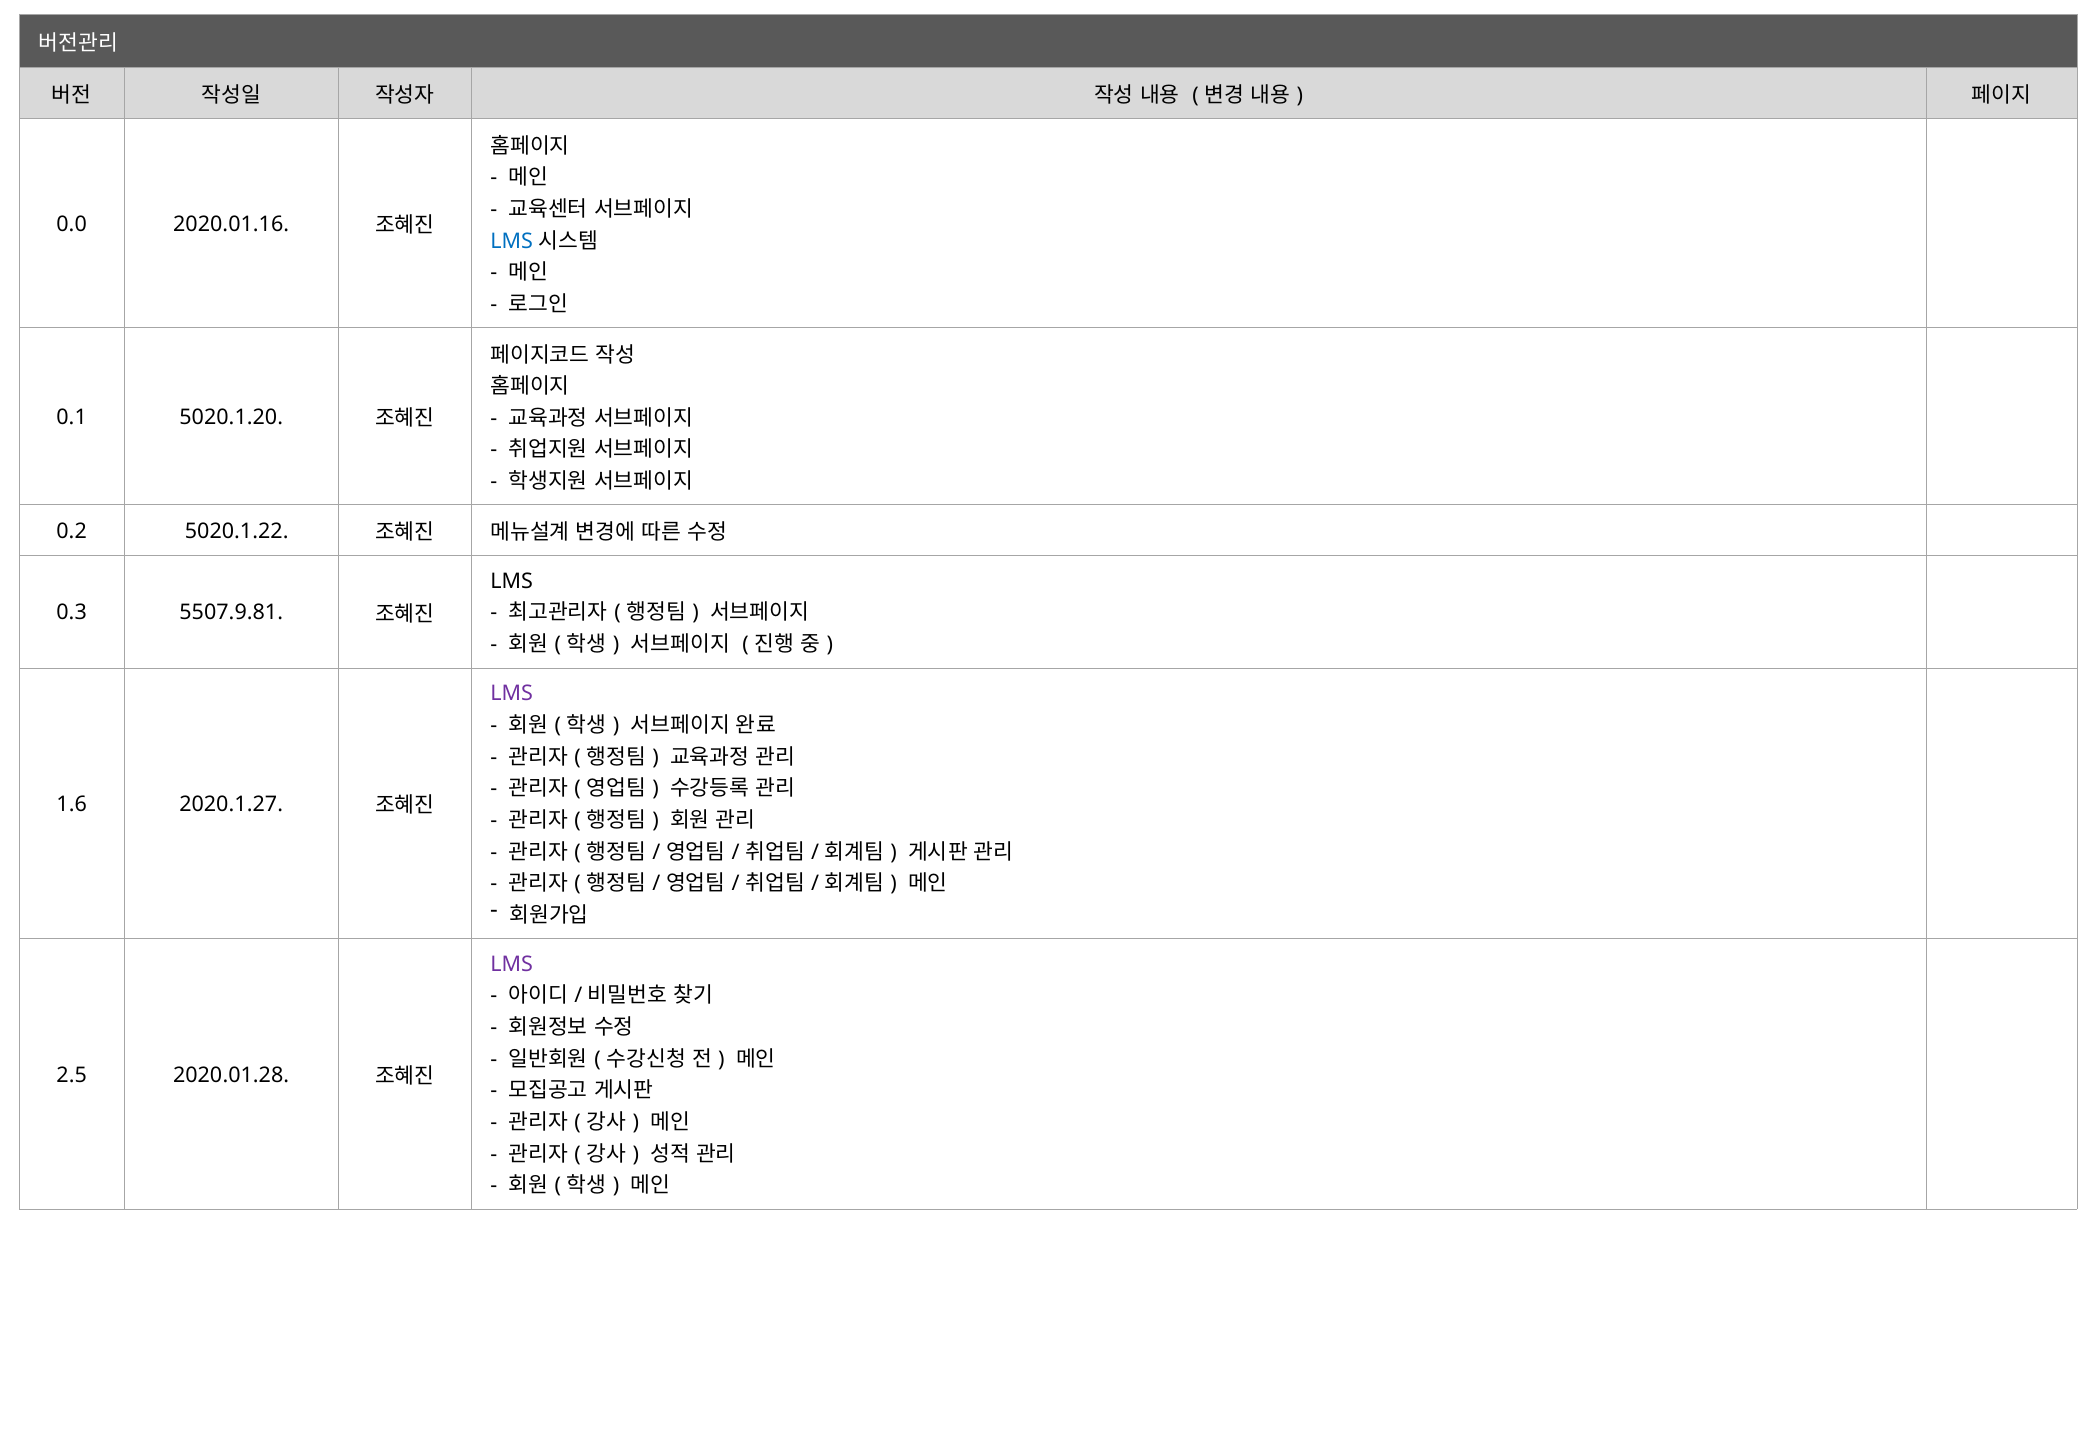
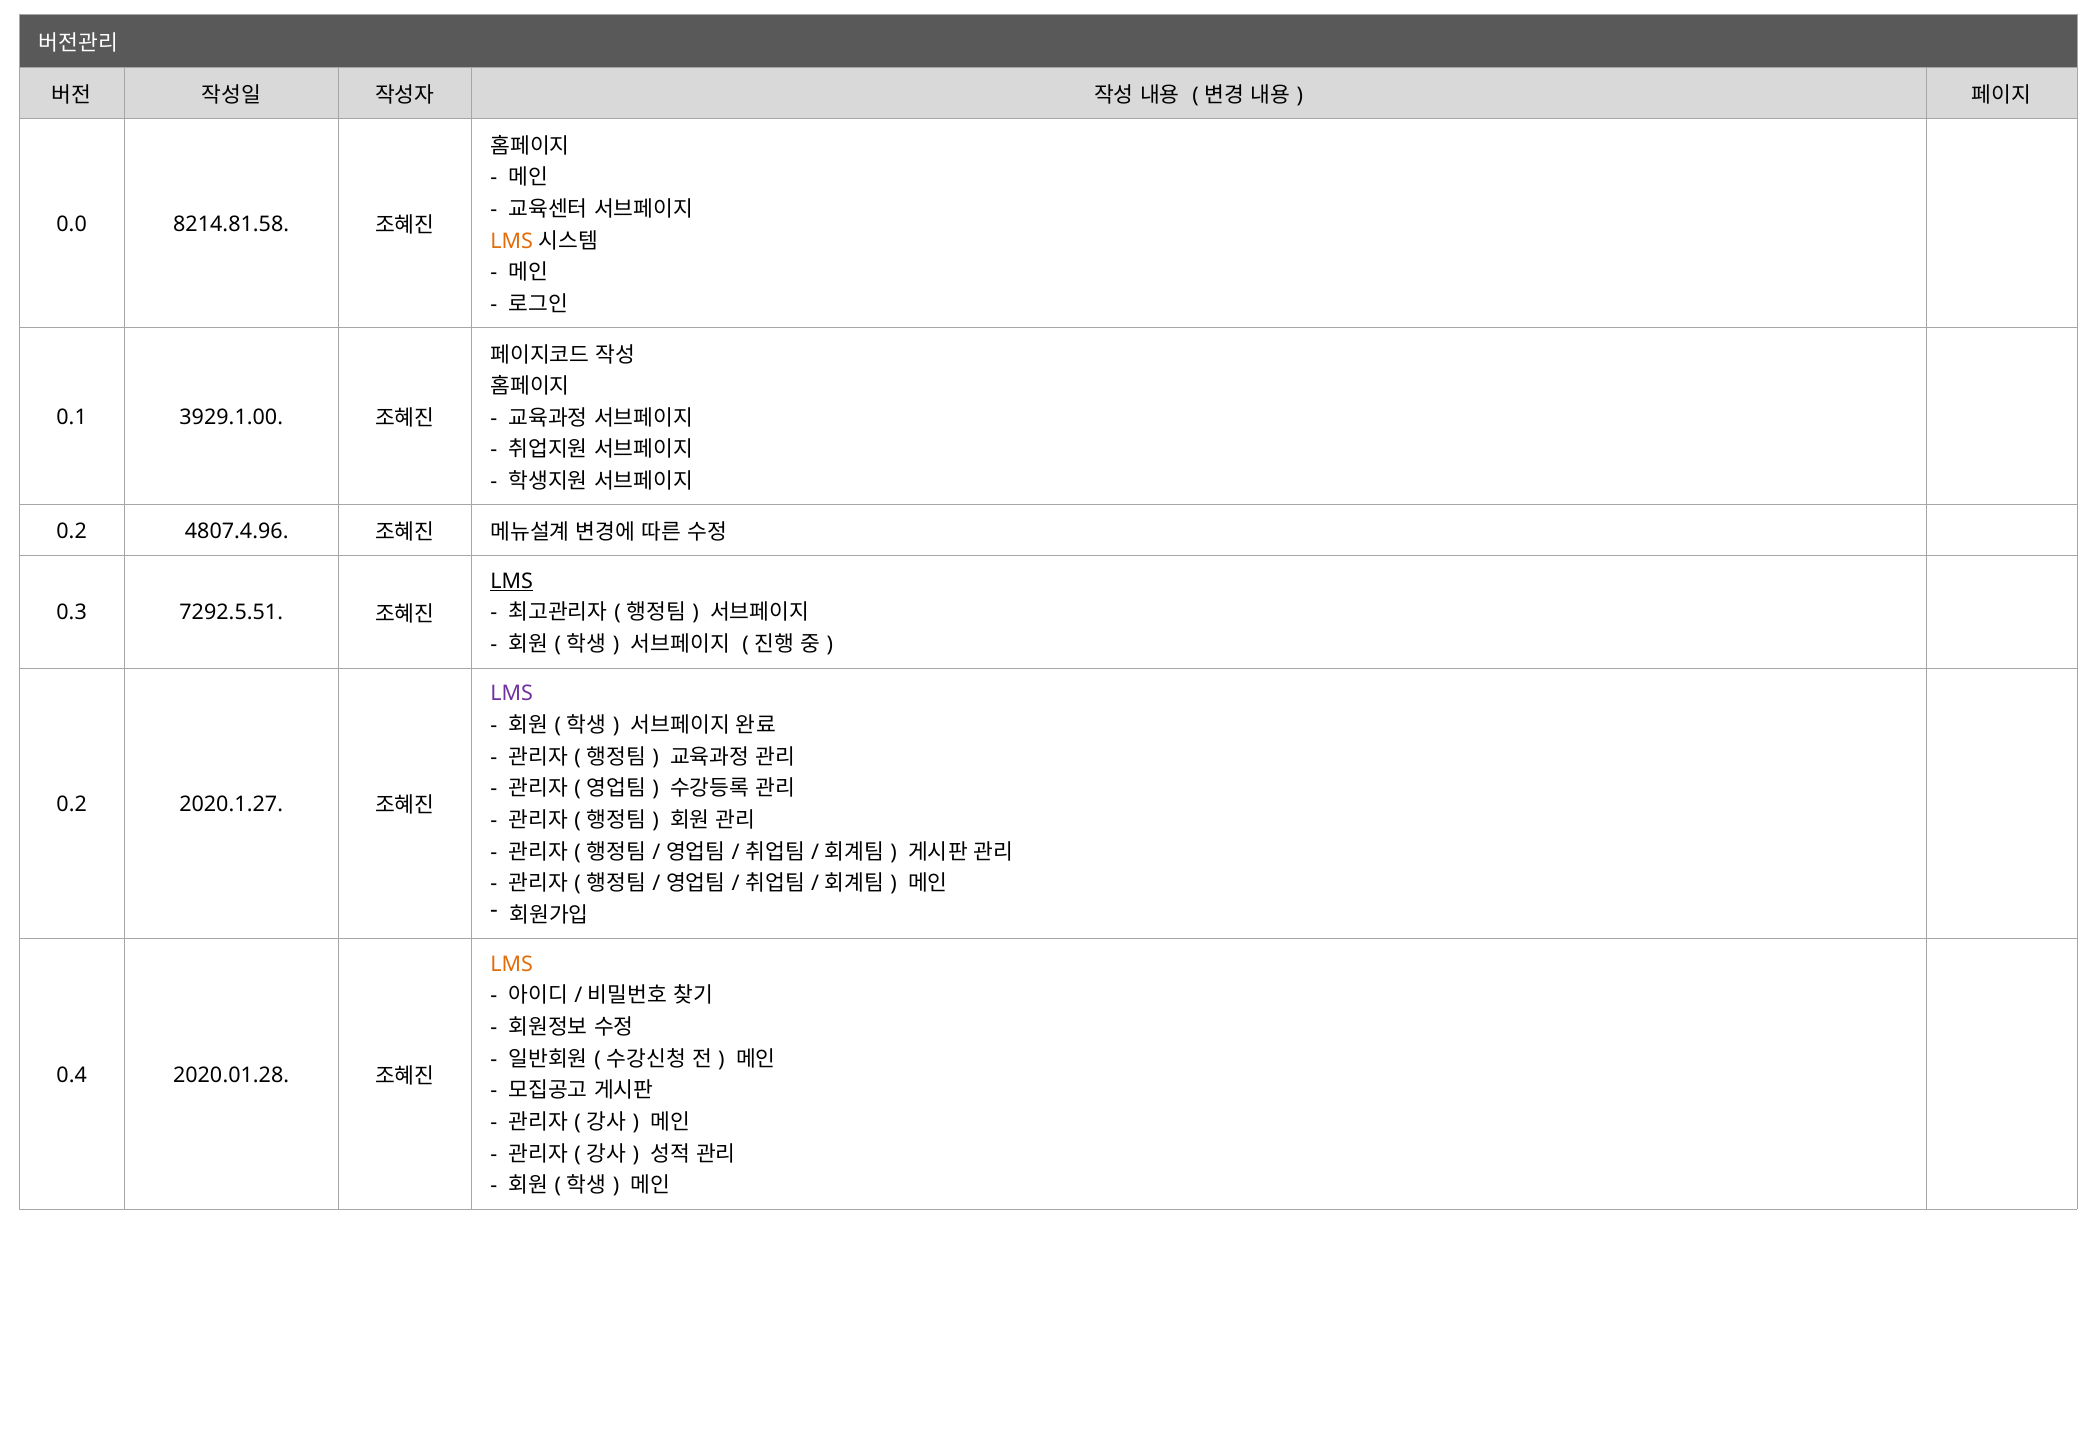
2020.01.16: 2020.01.16 -> 8214.81.58 (231, 224)
LMS colour: blue -> orange (512, 241)
5020.1.20: 5020.1.20 -> 3929.1.00 (231, 417)
5020.1.22: 5020.1.22 -> 4807.4.96 (237, 531)
LMS underline: none -> present (512, 581)
5507.9.81: 5507.9.81 -> 7292.5.51 (231, 613)
1.6: 1.6 -> 0.2 (72, 804)
LMS colour: purple -> orange (512, 964)
2.5: 2.5 -> 0.4 (72, 1075)
